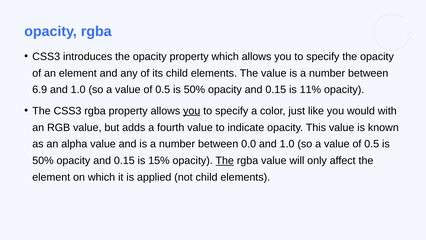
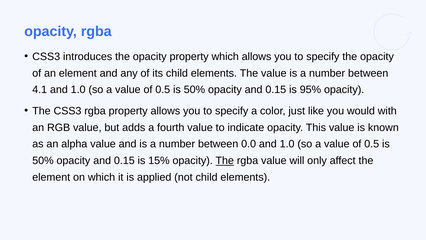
6.9: 6.9 -> 4.1 (40, 90)
11%: 11% -> 95% (310, 90)
you underline: present -> none (192, 111)
